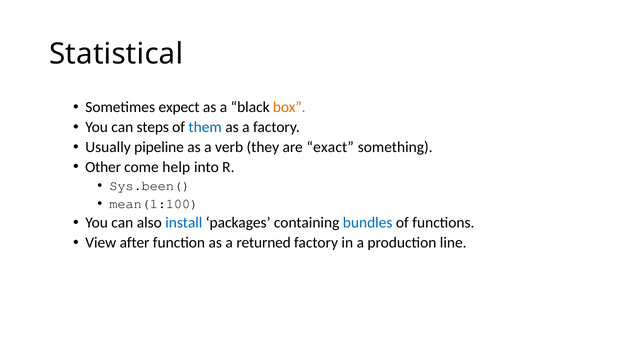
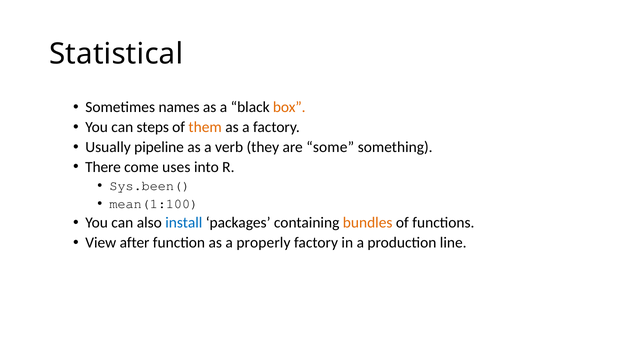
expect: expect -> names (179, 107)
them colour: blue -> orange (205, 127)
exact: exact -> some (330, 147)
Other: Other -> There (103, 167)
help: help -> uses (176, 167)
bundles colour: blue -> orange (368, 223)
returned: returned -> properly (263, 243)
